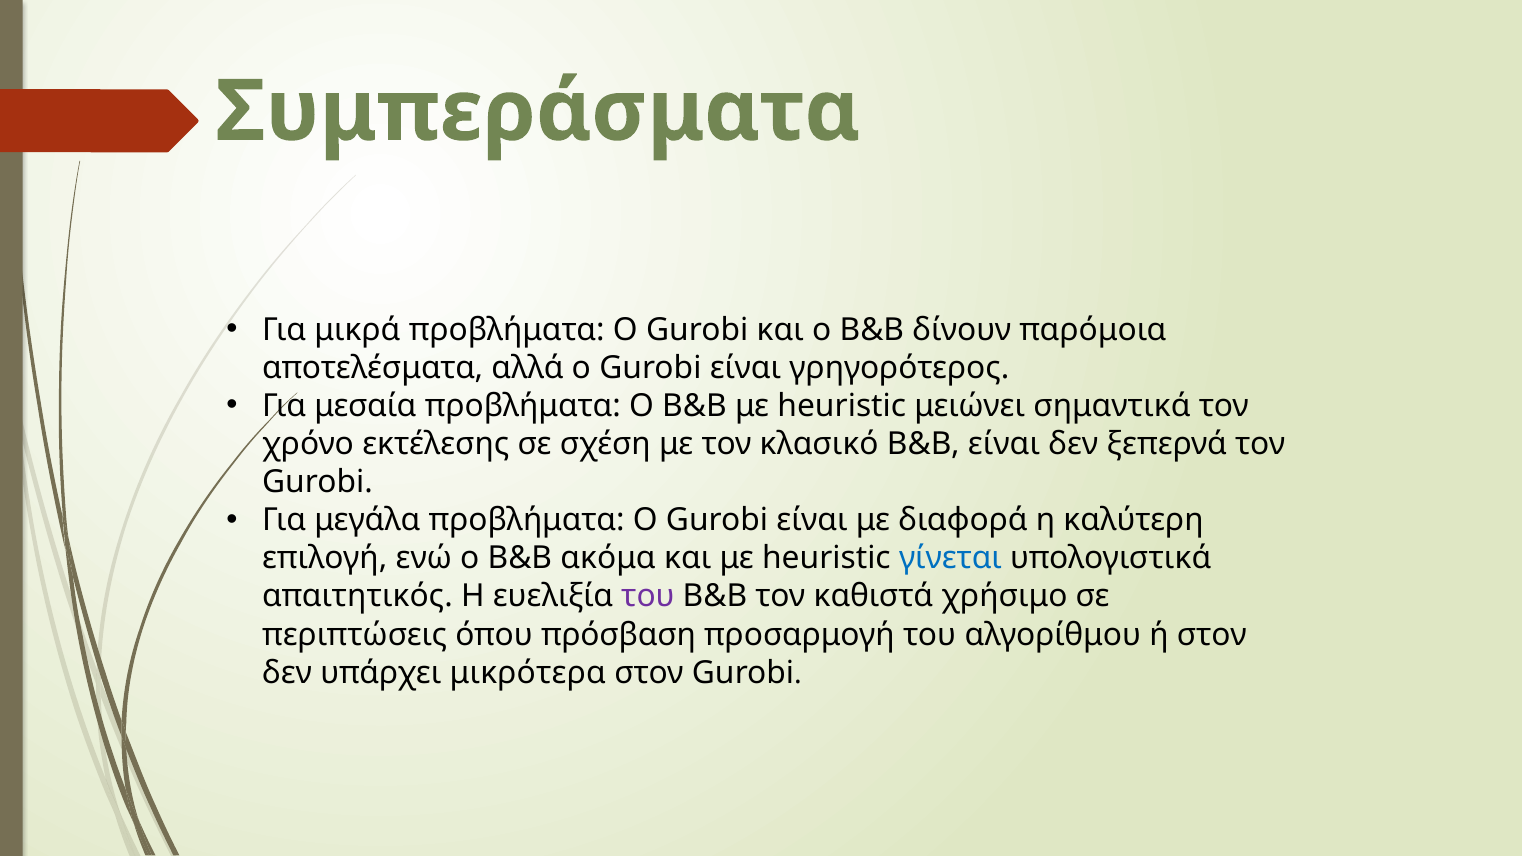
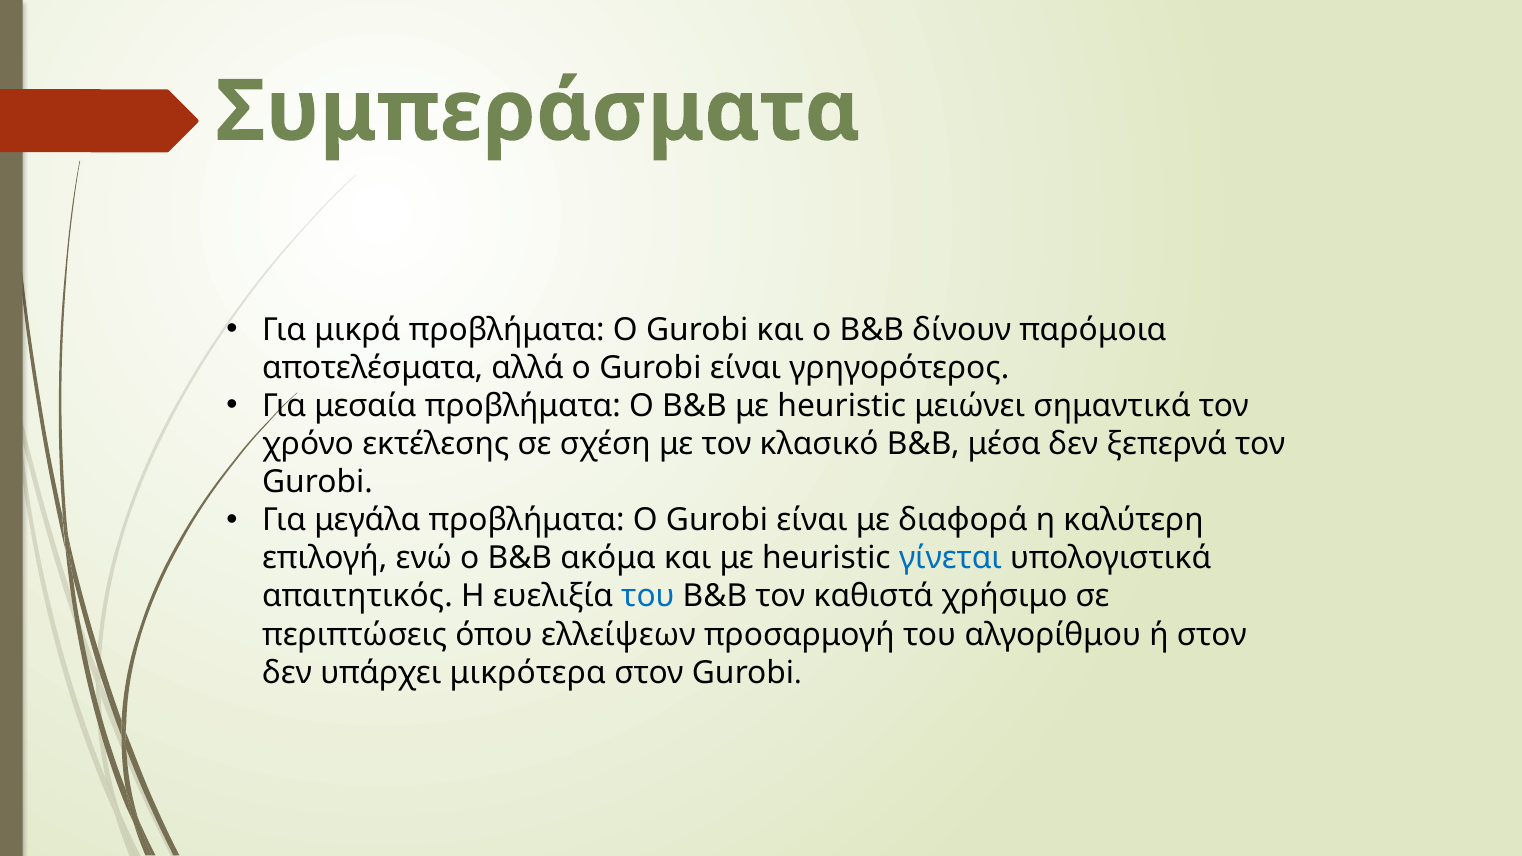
B&B είναι: είναι -> μέσα (1004, 444)
του colour: purple -> blue (648, 597)
πρόσβαση: πρόσβαση -> ελλείψεων (618, 635)
